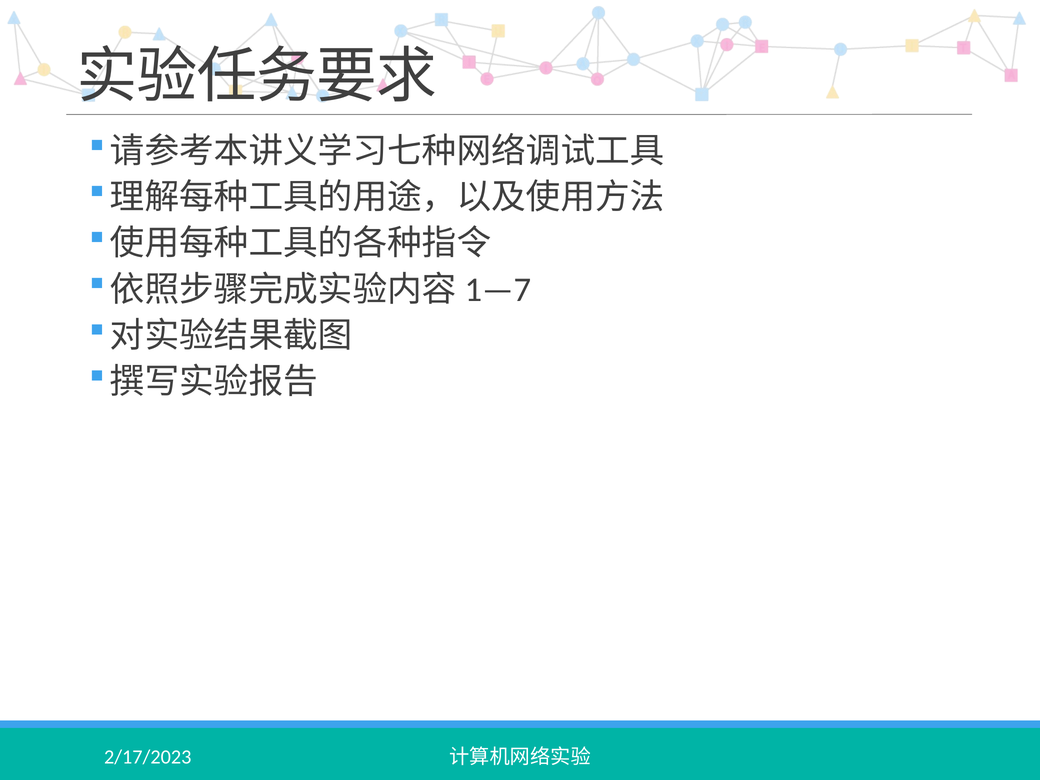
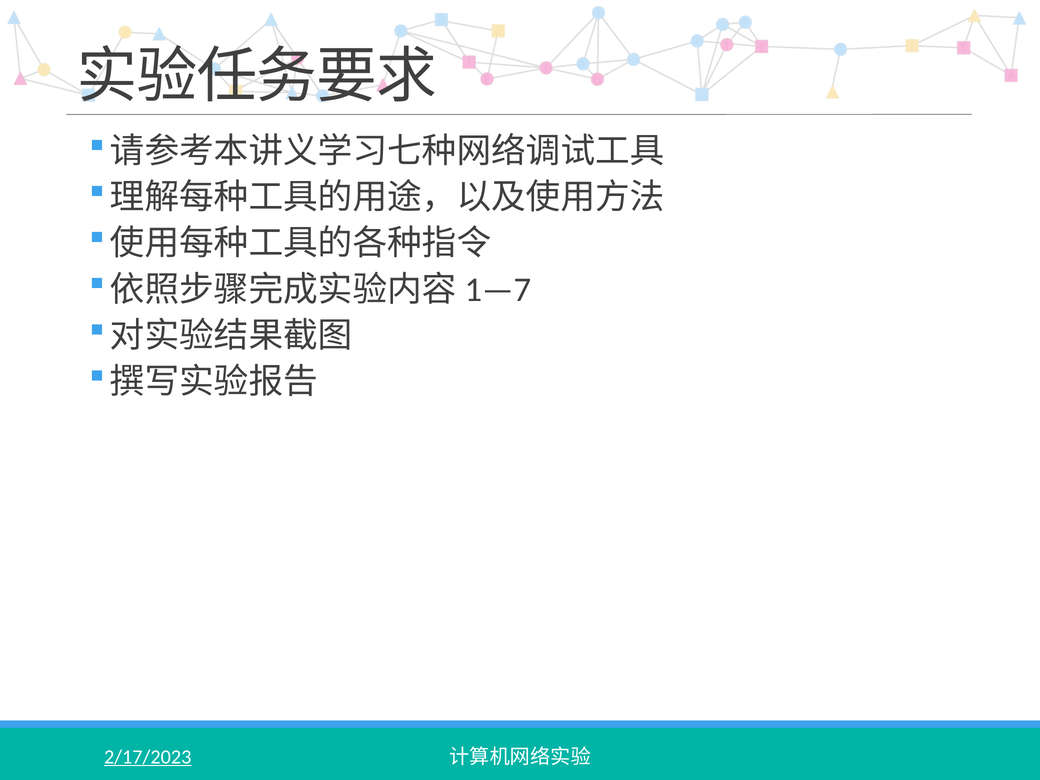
2/17/2023 underline: none -> present (148, 757)
